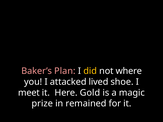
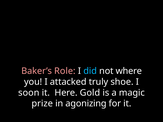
Plan: Plan -> Role (65, 71)
did colour: yellow -> light blue (90, 71)
lived: lived -> truly (99, 82)
meet: meet -> soon (29, 93)
remained: remained -> agonizing (86, 104)
